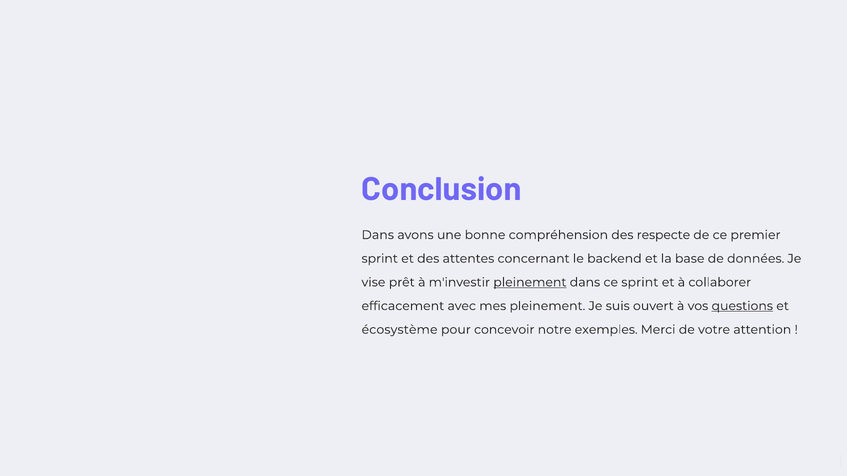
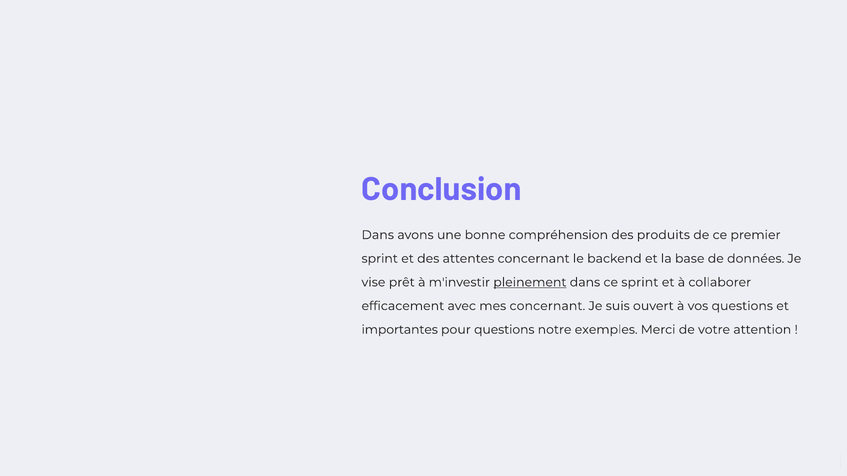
respecte: respecte -> produits (663, 235)
mes pleinement: pleinement -> concernant (547, 306)
questions underline: present -> none (742, 306)
écosystème: écosystème -> importantes (400, 330)
pour concevoir: concevoir -> questions (504, 330)
